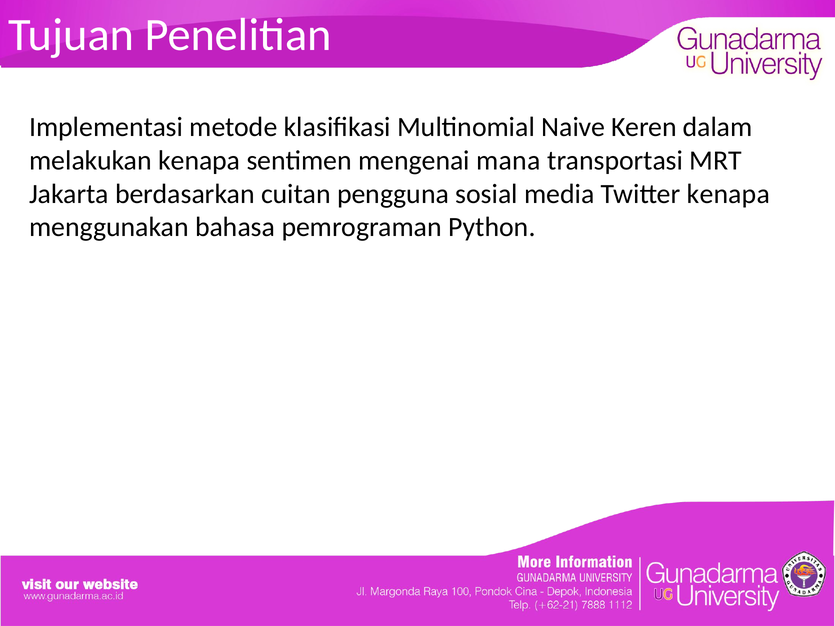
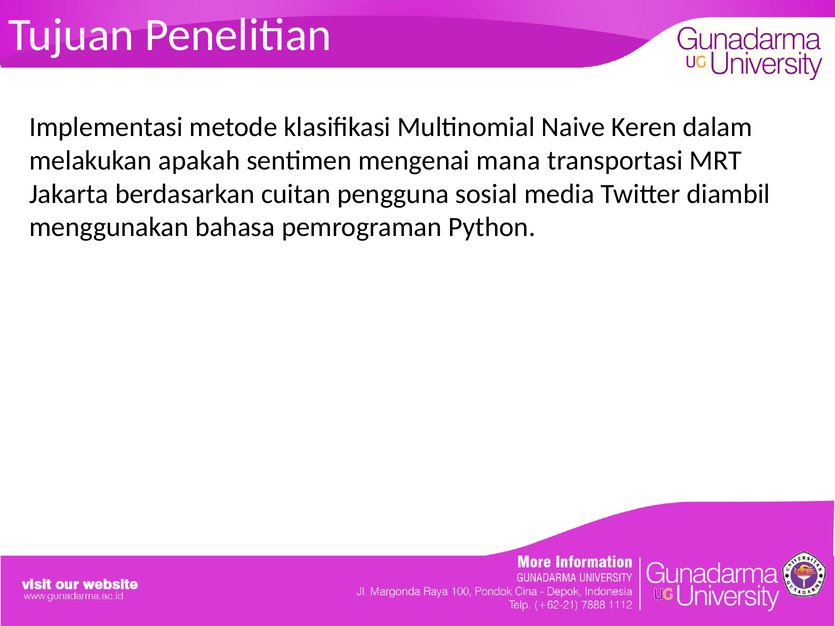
melakukan kenapa: kenapa -> apakah (199, 161)
Twitter kenapa: kenapa -> diambil (728, 194)
